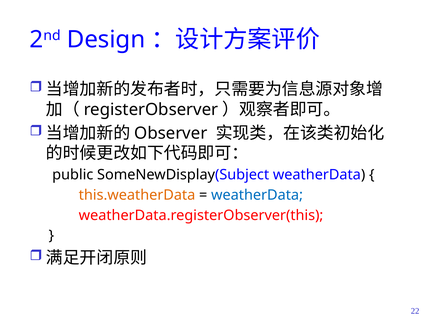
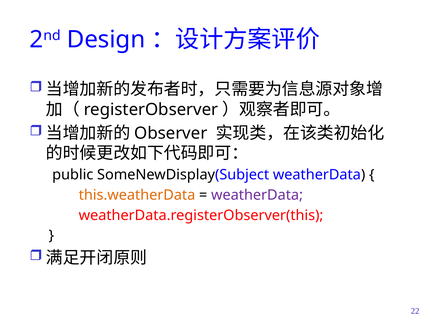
weatherData colour: blue -> purple (257, 195)
